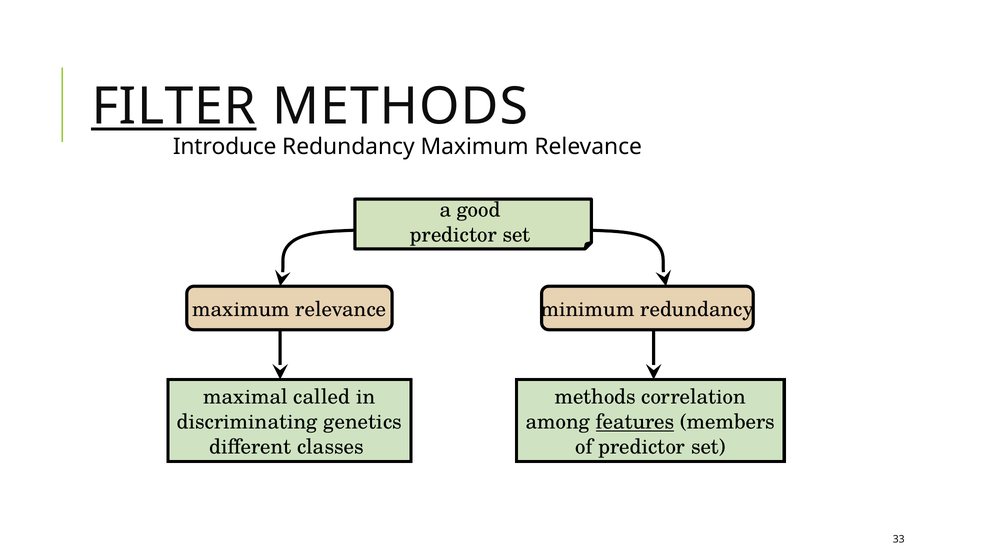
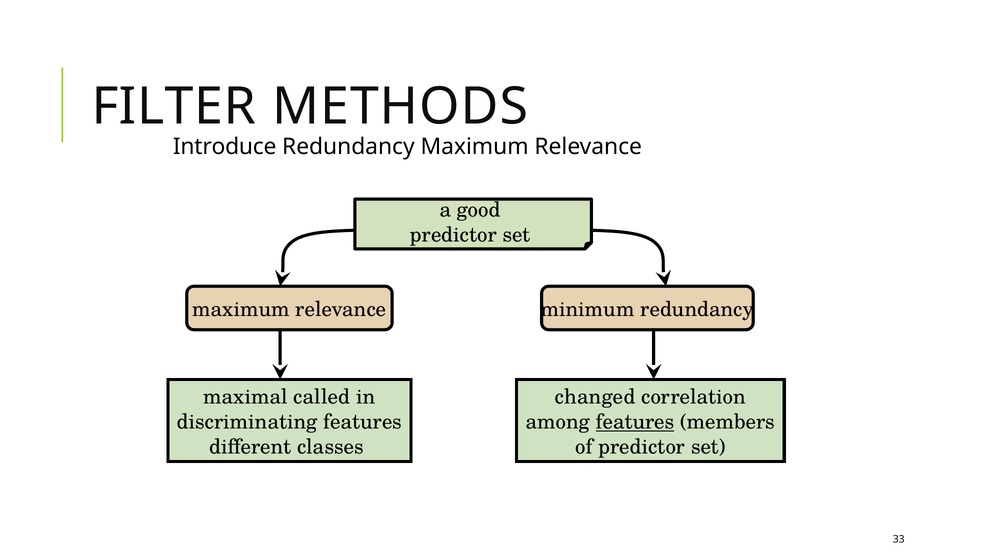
FILTER underline: present -> none (174, 107)
methods: methods -> changed (595, 397)
discriminating genetics: genetics -> features (363, 422)
